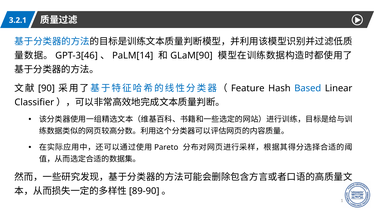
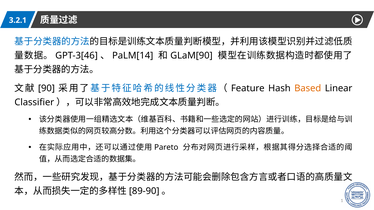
Based colour: blue -> orange (308, 88)
